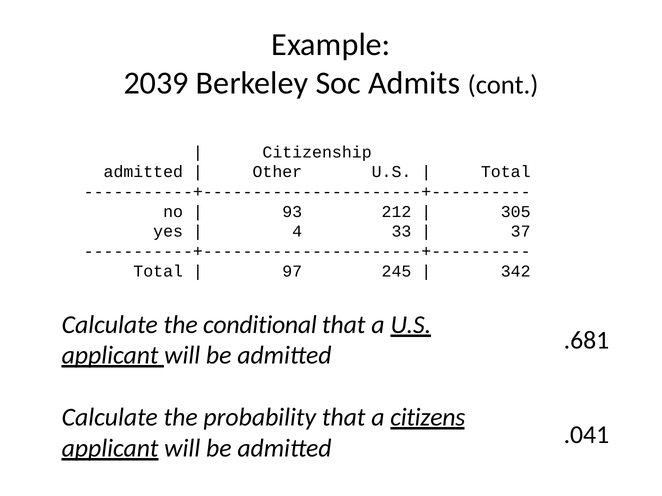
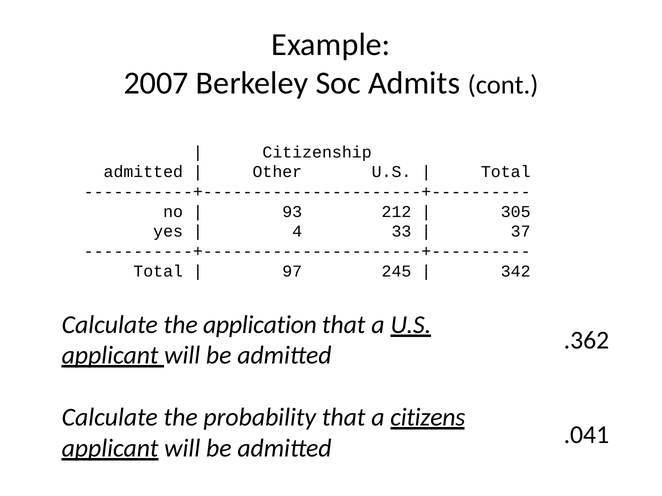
2039: 2039 -> 2007 (156, 83)
conditional: conditional -> application (260, 325)
.681: .681 -> .362 (586, 340)
